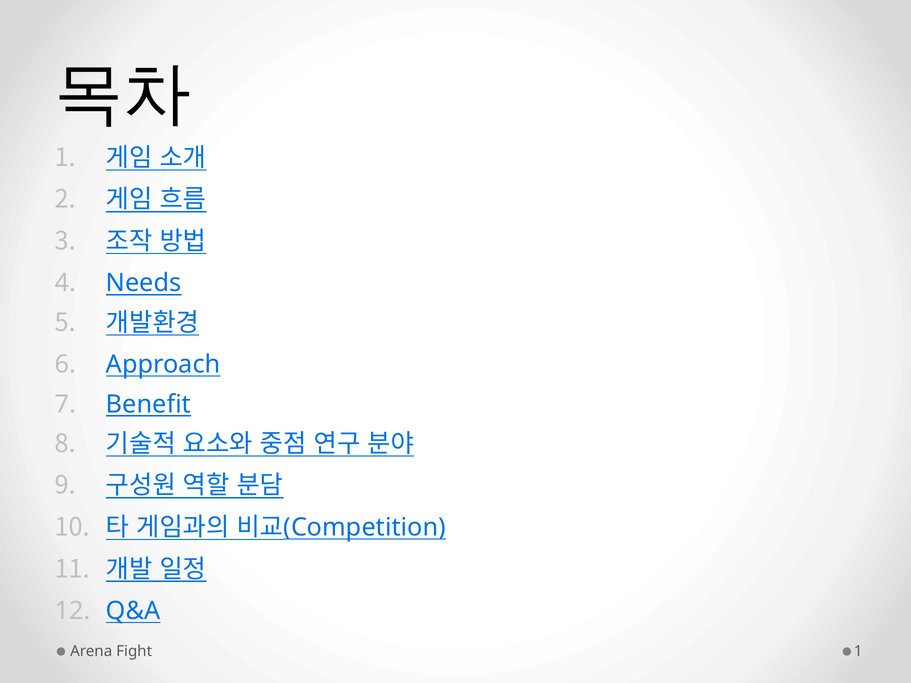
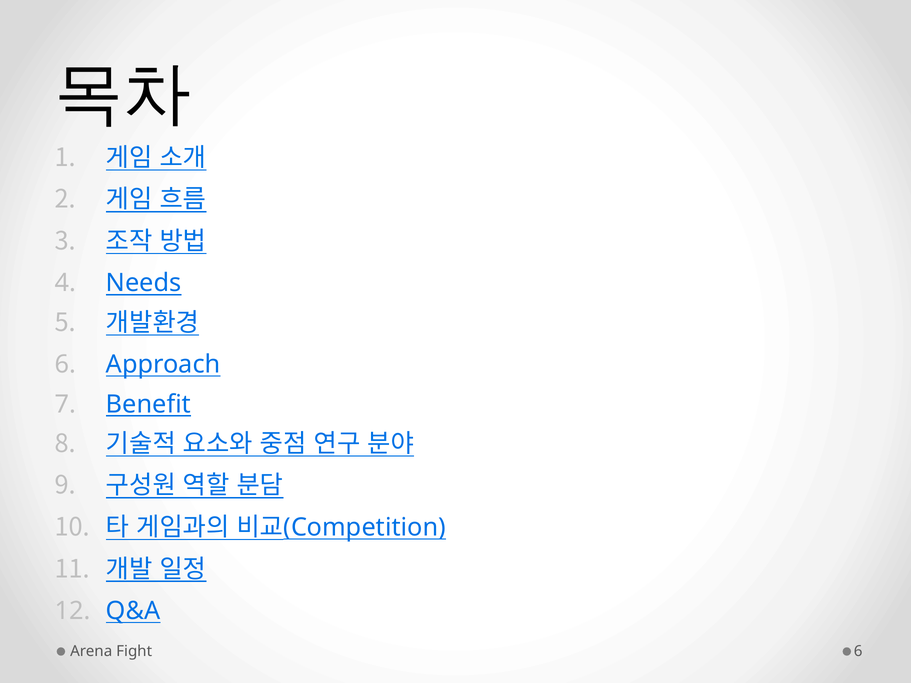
Fight 1: 1 -> 6 (858, 651)
